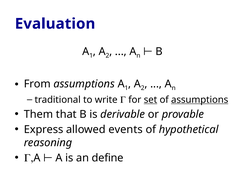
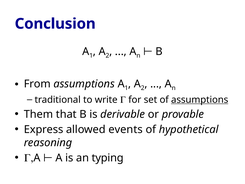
Evaluation: Evaluation -> Conclusion (55, 24)
set underline: present -> none (150, 100)
define: define -> typing (108, 158)
